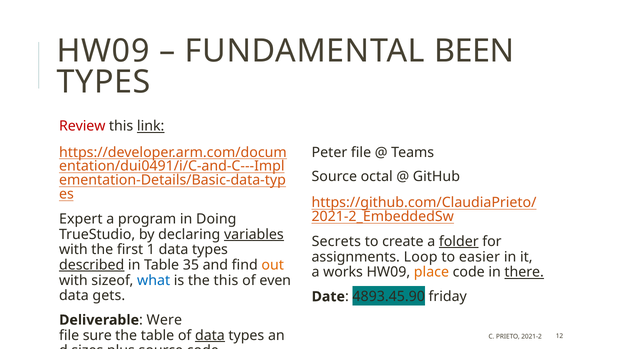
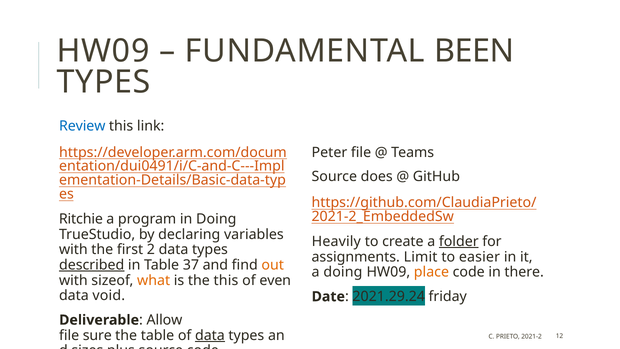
Review colour: red -> blue (82, 126)
link underline: present -> none (151, 126)
octal: octal -> does (377, 177)
Expert: Expert -> Ritchie (81, 219)
variables underline: present -> none (254, 234)
Secrets: Secrets -> Heavily (336, 241)
1: 1 -> 2 (151, 249)
Loop: Loop -> Limit (421, 257)
35: 35 -> 37 (191, 265)
a works: works -> doing (343, 272)
there underline: present -> none (524, 272)
what colour: blue -> orange (154, 280)
gets: gets -> void (109, 295)
4893.45.90: 4893.45.90 -> 2021.29.24 (389, 296)
Were: Were -> Allow (164, 320)
